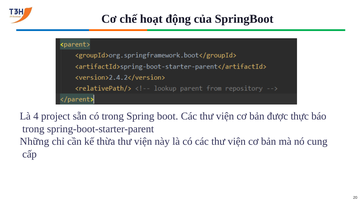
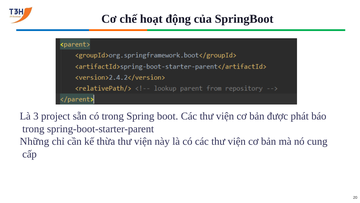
4: 4 -> 3 (36, 116)
thực: thực -> phát (300, 116)
